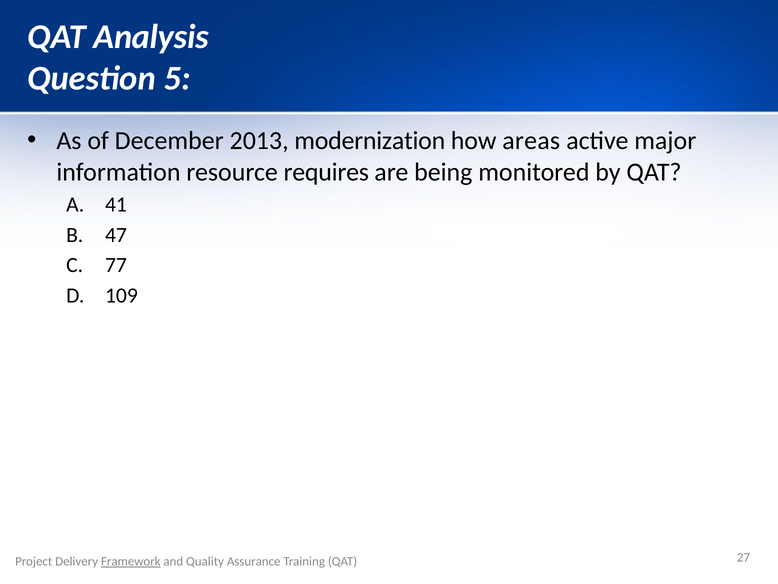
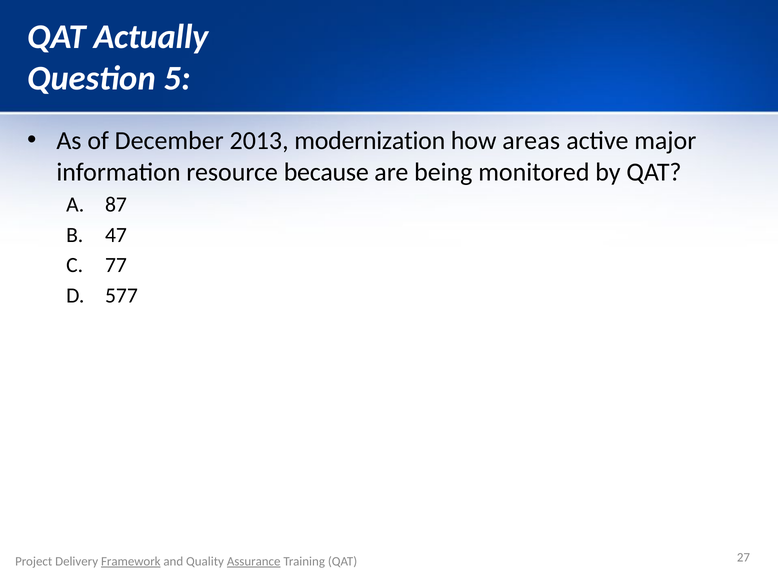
Analysis: Analysis -> Actually (151, 37)
requires: requires -> because (326, 172)
41: 41 -> 87 (116, 204)
109: 109 -> 577 (121, 295)
Assurance underline: none -> present (254, 561)
